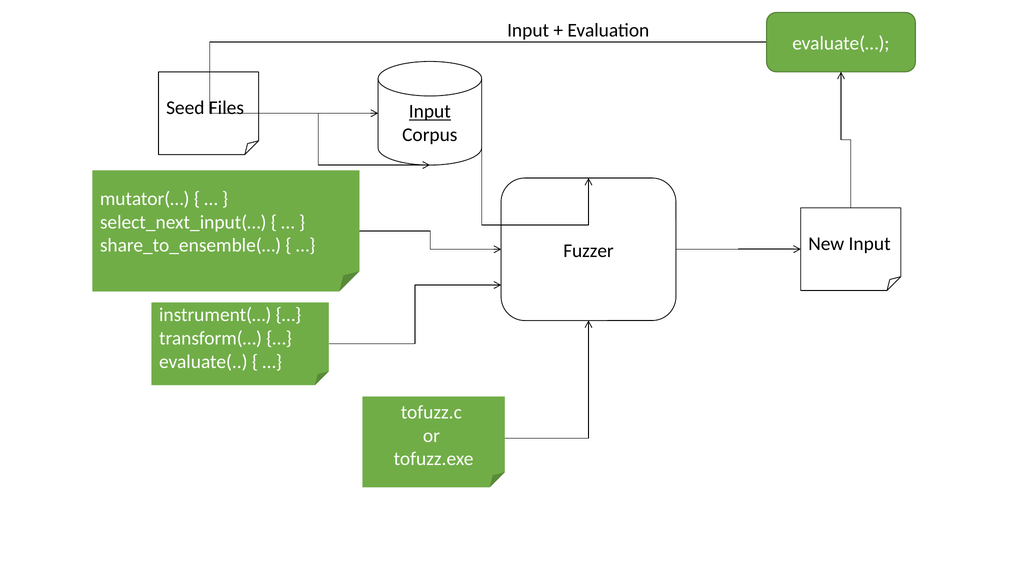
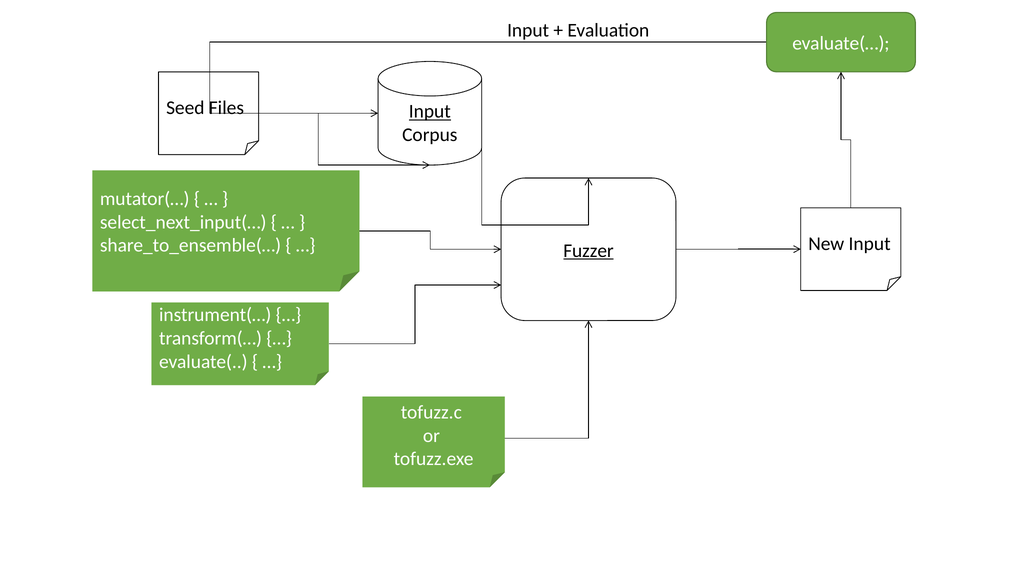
Fuzzer underline: none -> present (589, 251)
